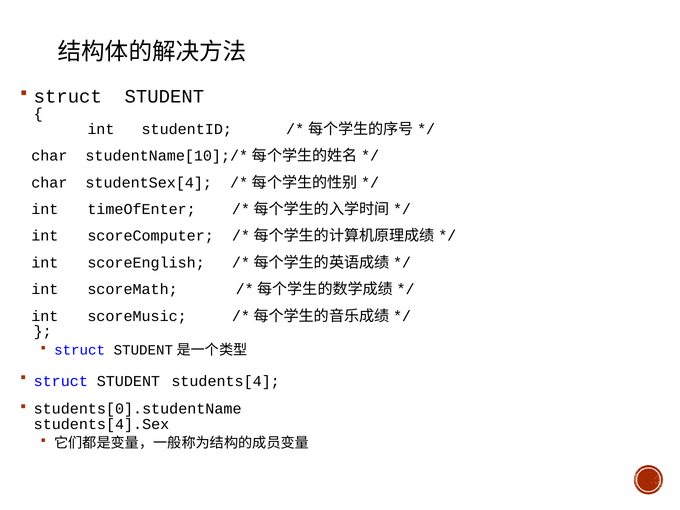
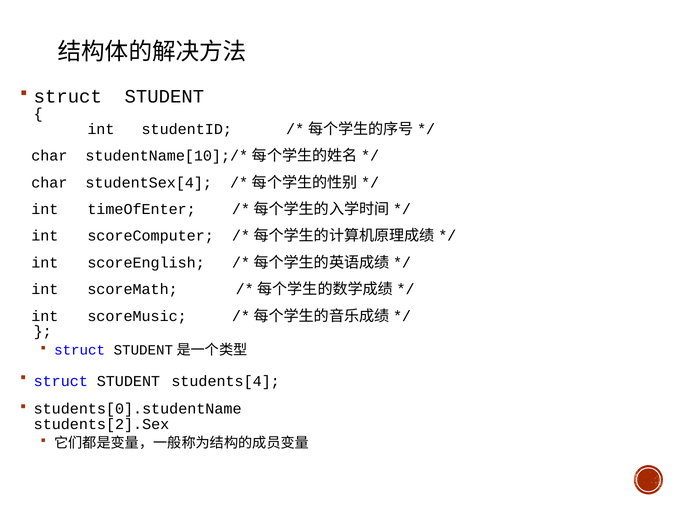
students[4].Sex: students[4].Sex -> students[2].Sex (102, 424)
